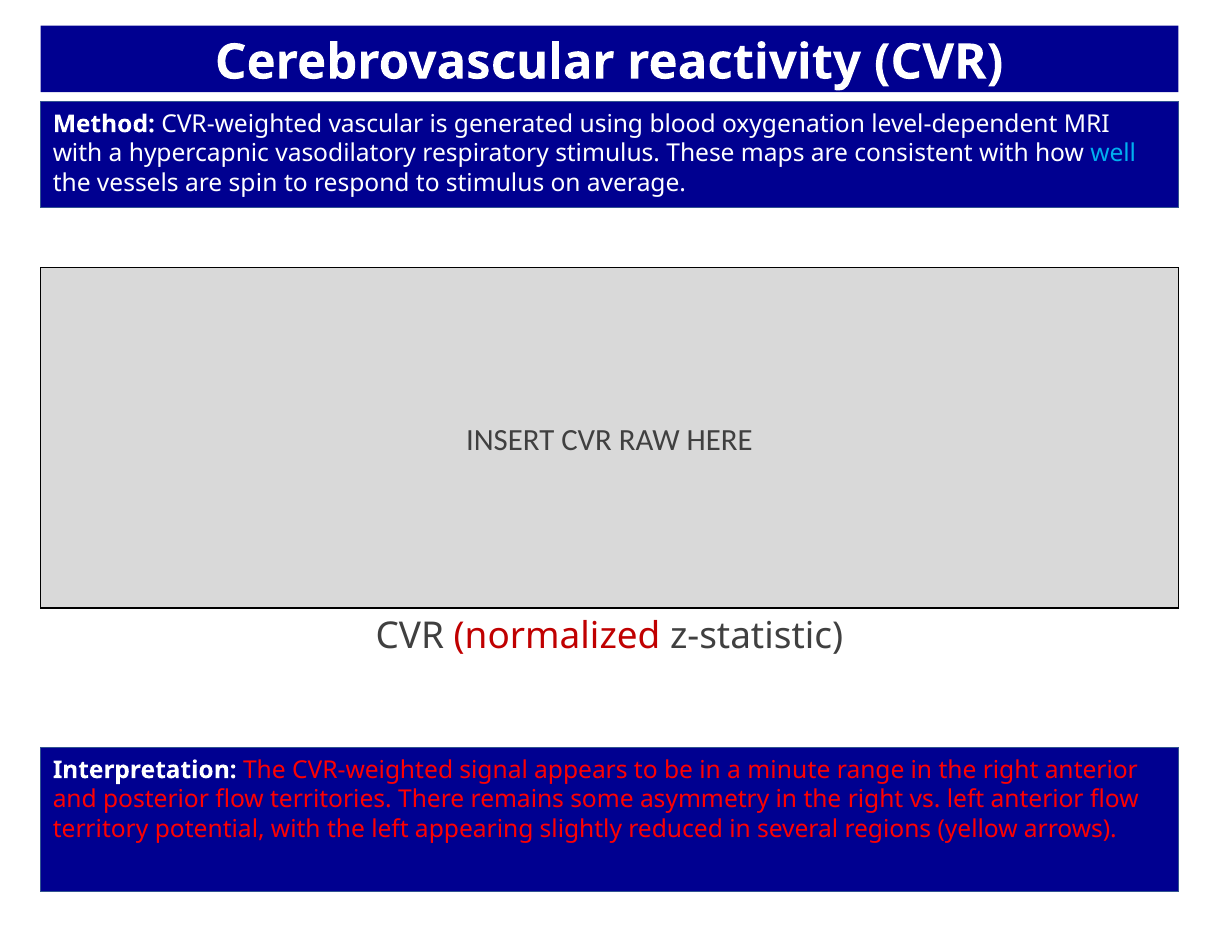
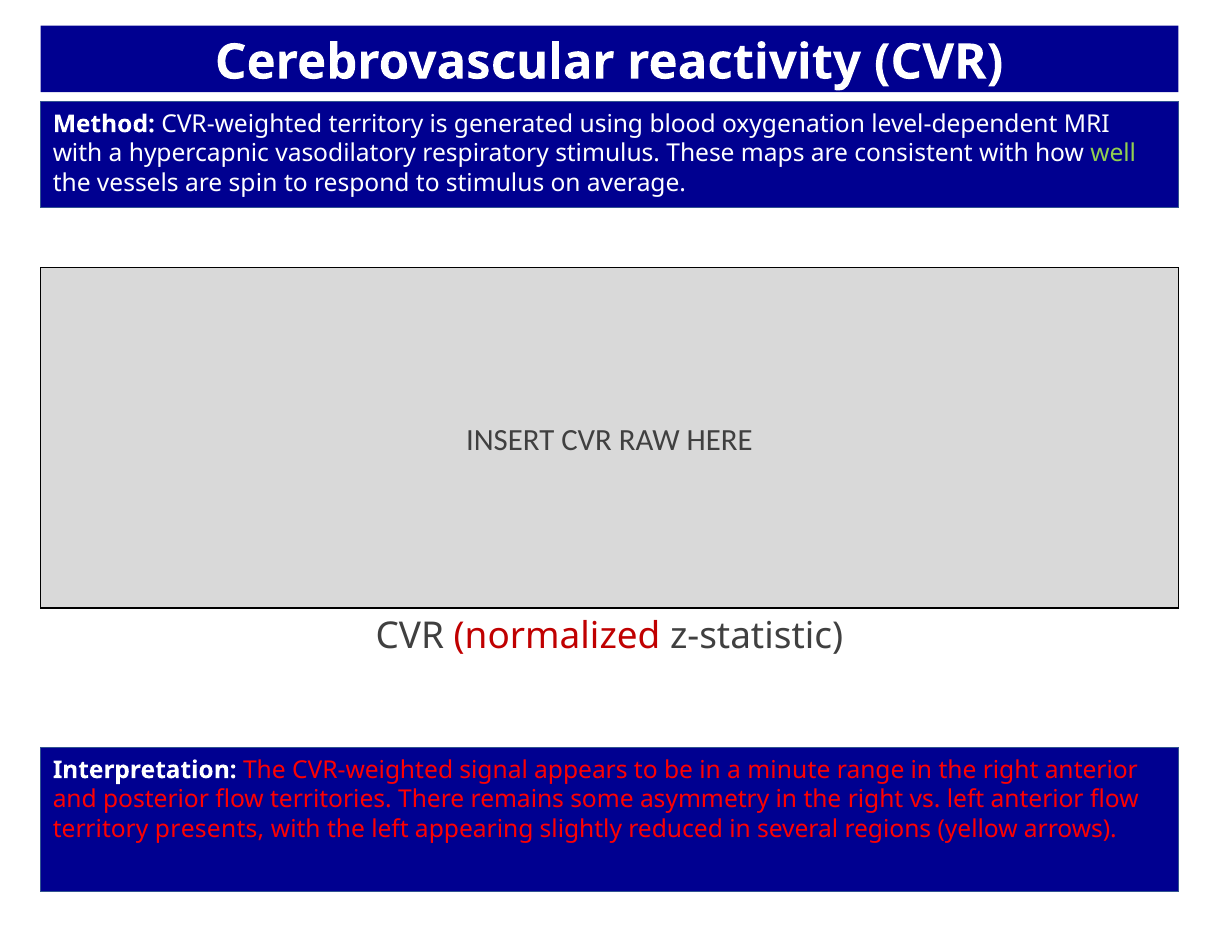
CVR-weighted vascular: vascular -> territory (376, 124)
well colour: light blue -> light green (1113, 154)
potential: potential -> presents (210, 829)
